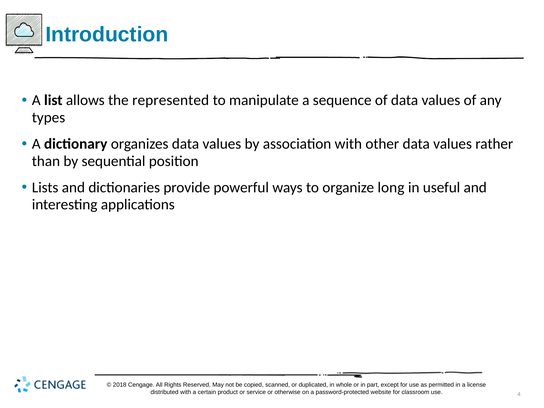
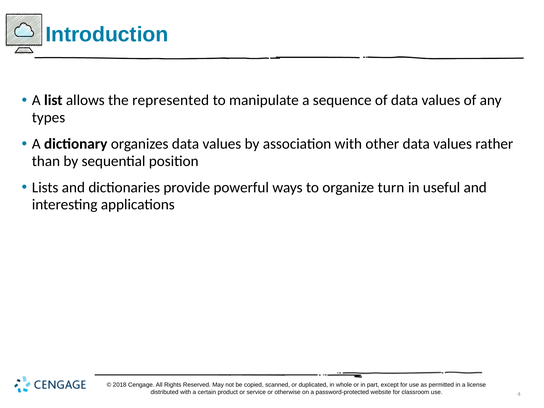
long: long -> turn (391, 187)
